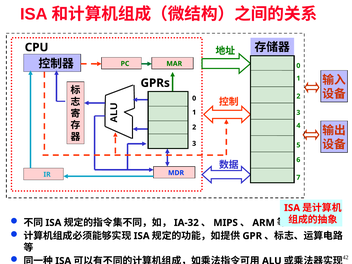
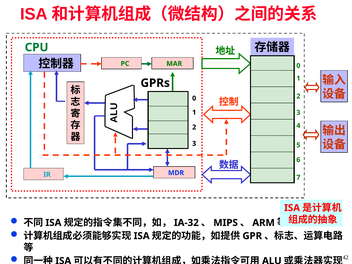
CPU colour: black -> green (37, 47)
